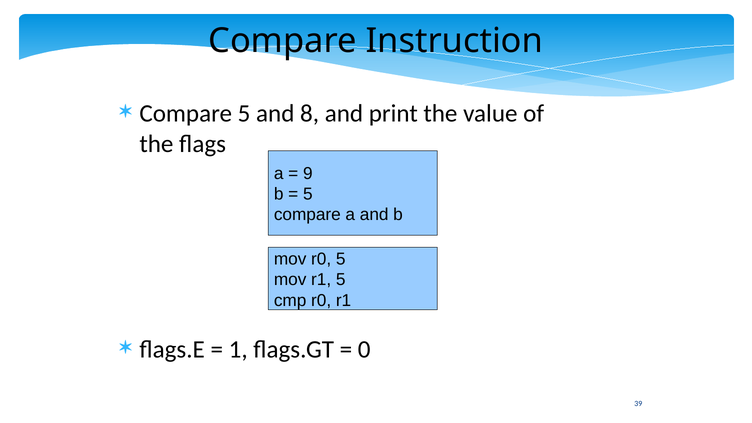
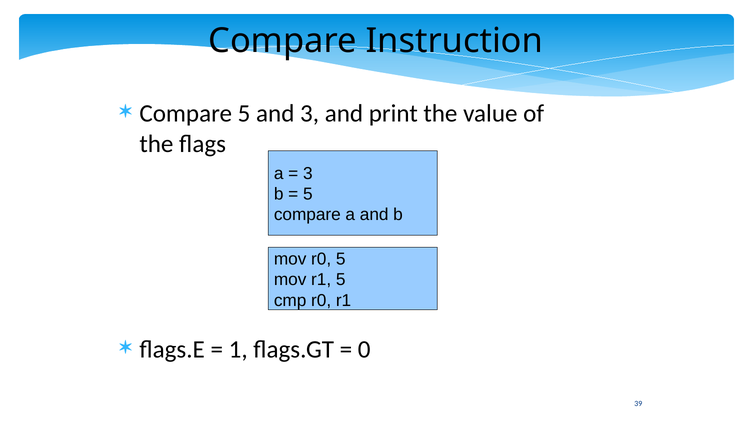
and 8: 8 -> 3 (310, 114)
9: 9 -> 3 (308, 173)
